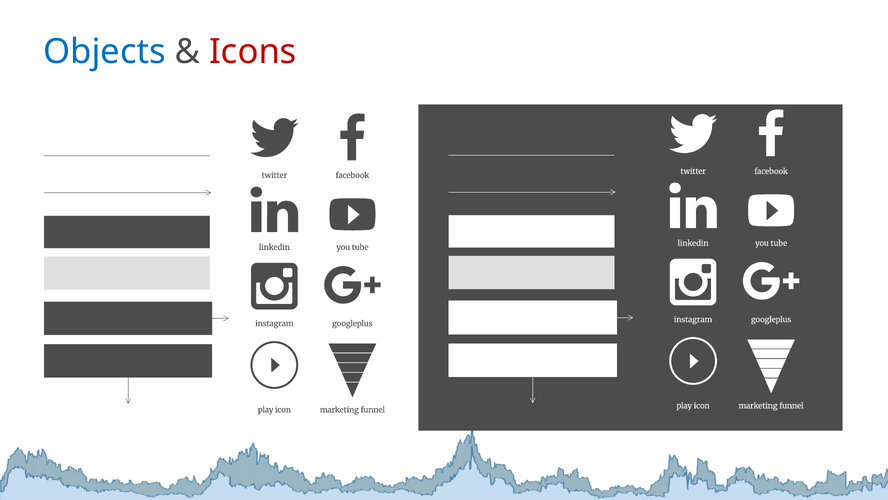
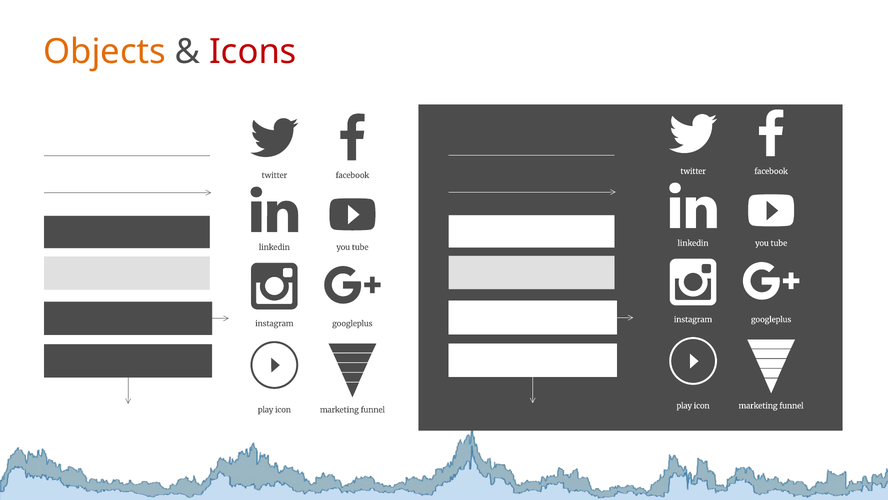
Objects colour: blue -> orange (104, 52)
